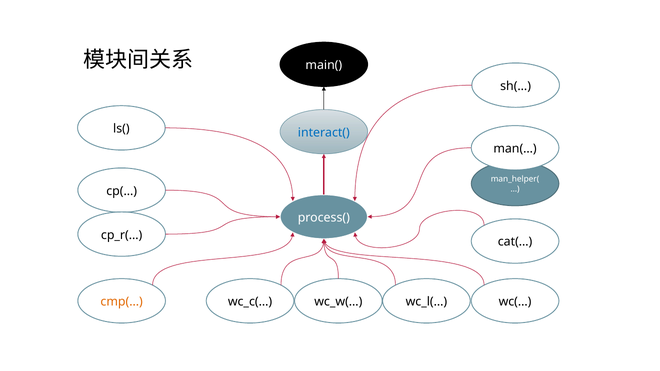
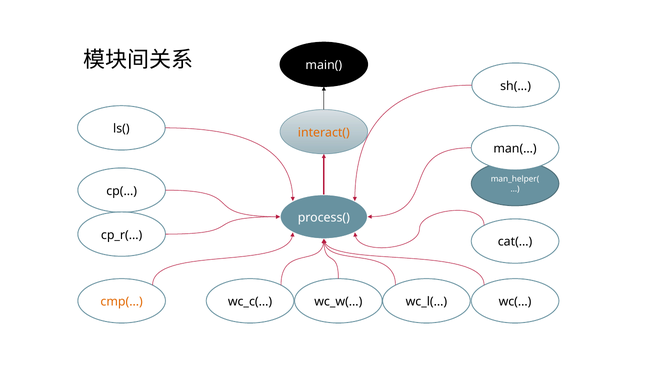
interact( colour: blue -> orange (324, 133)
